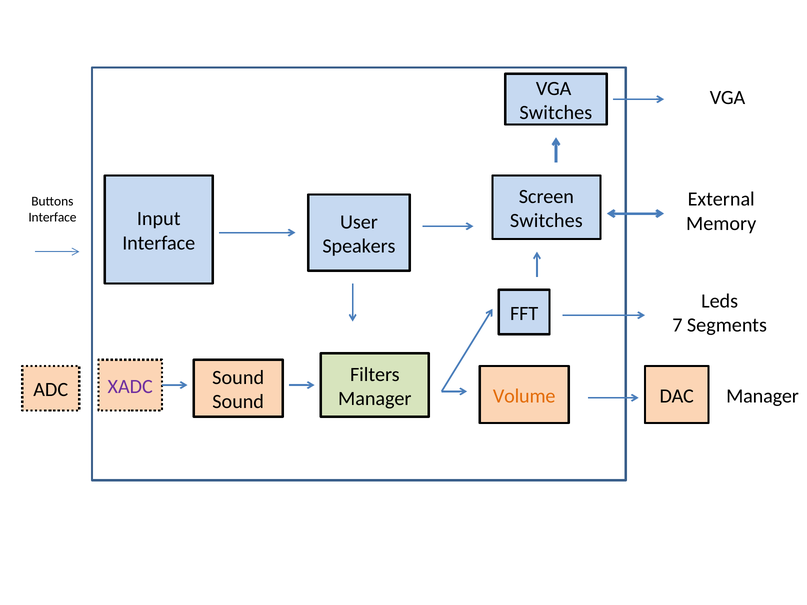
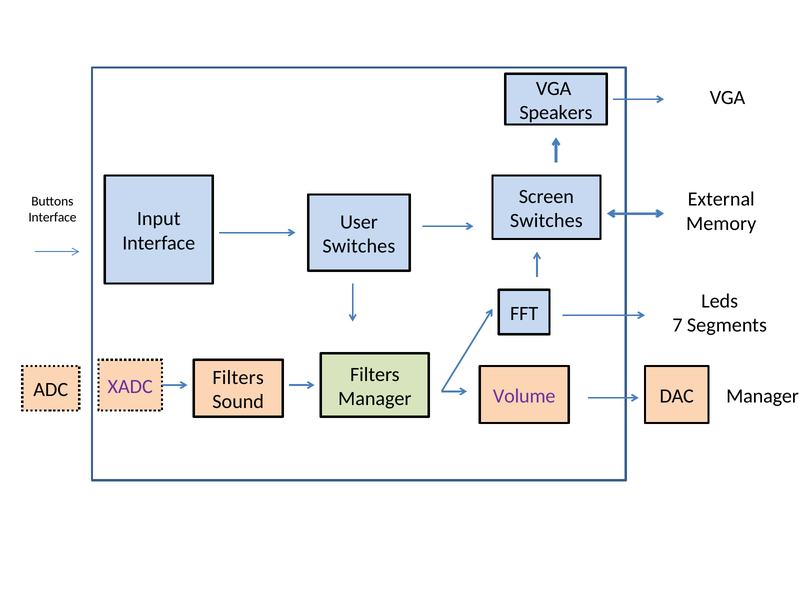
Switches: Switches -> Speakers (556, 113)
Speakers: Speakers -> Switches (359, 246)
Sound: Sound -> Filters (238, 378)
Volume colour: orange -> purple (524, 396)
